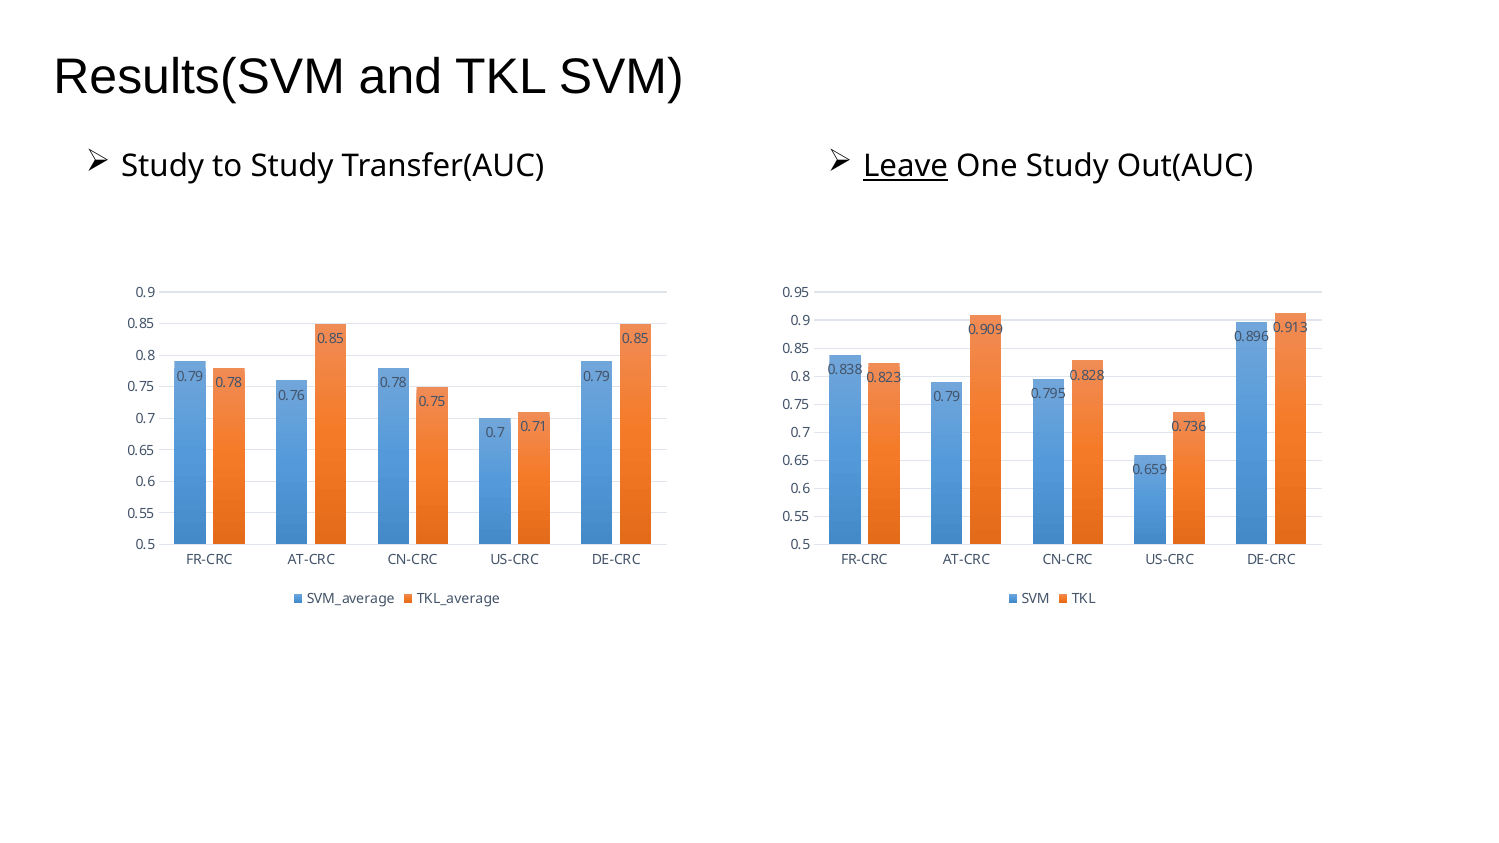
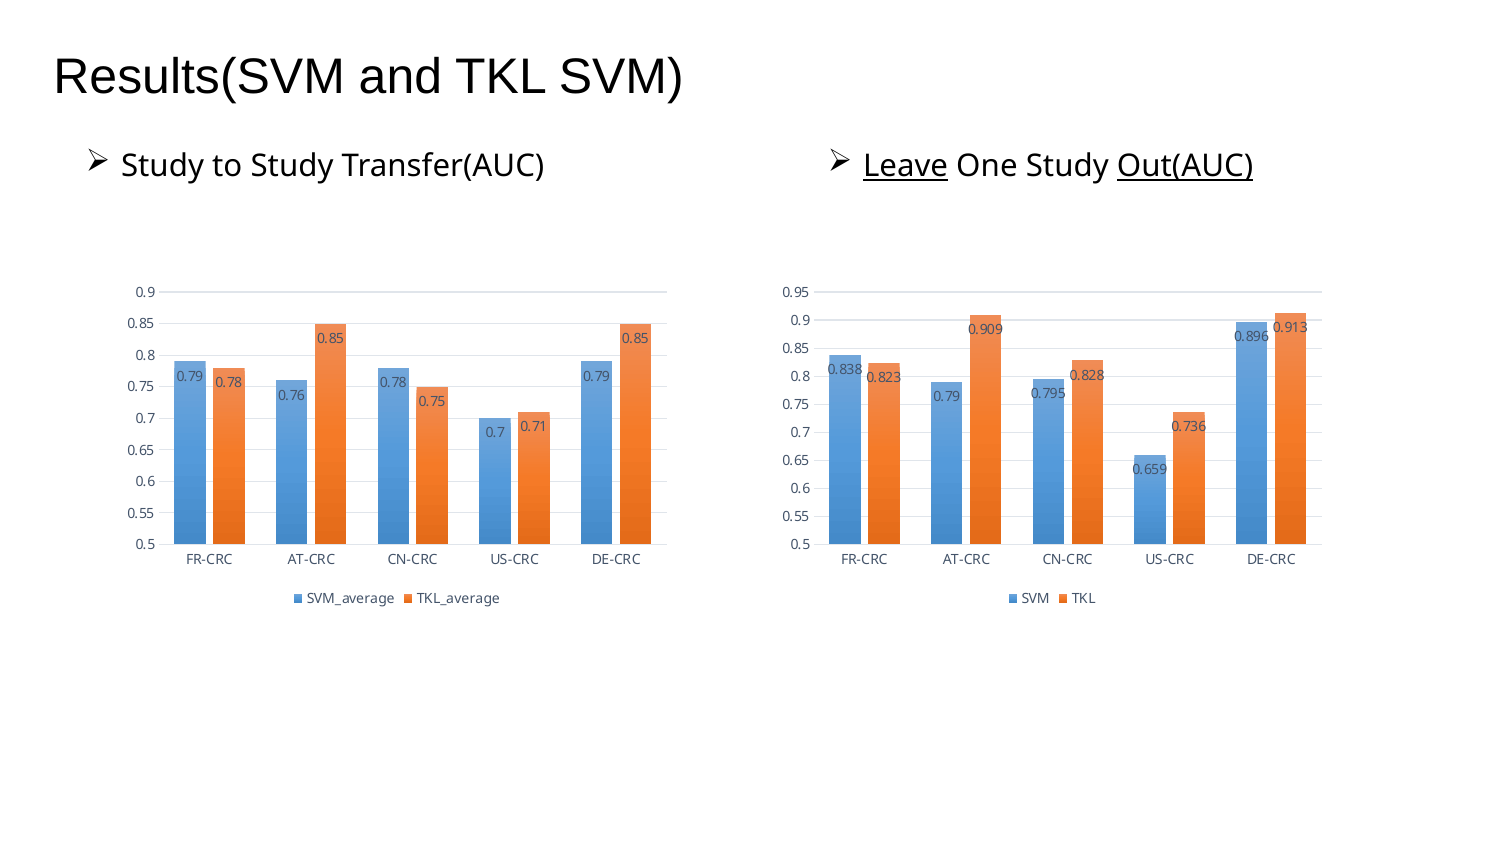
Out(AUC underline: none -> present (1185, 166)
